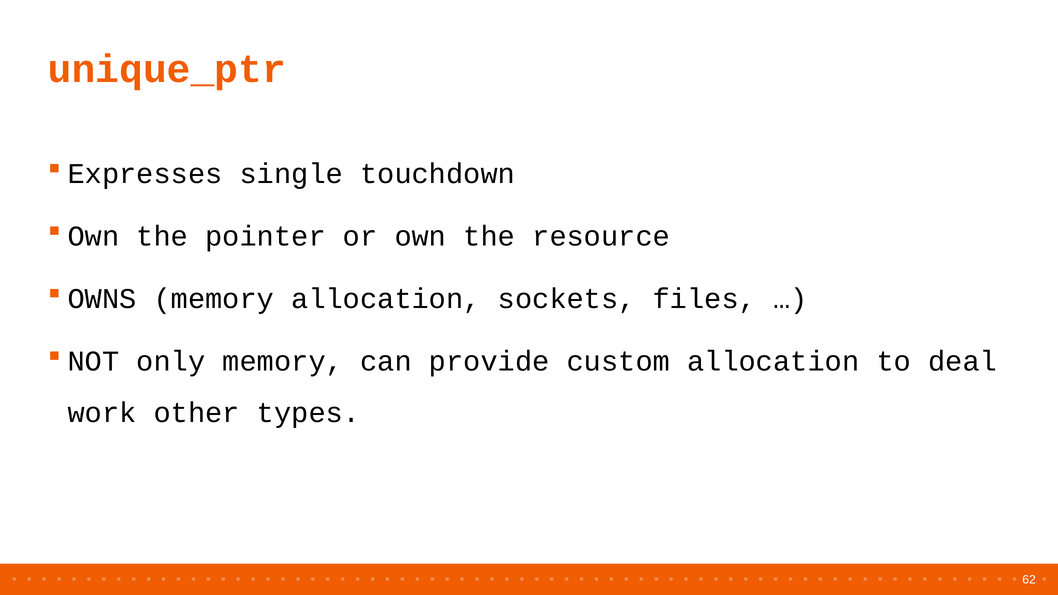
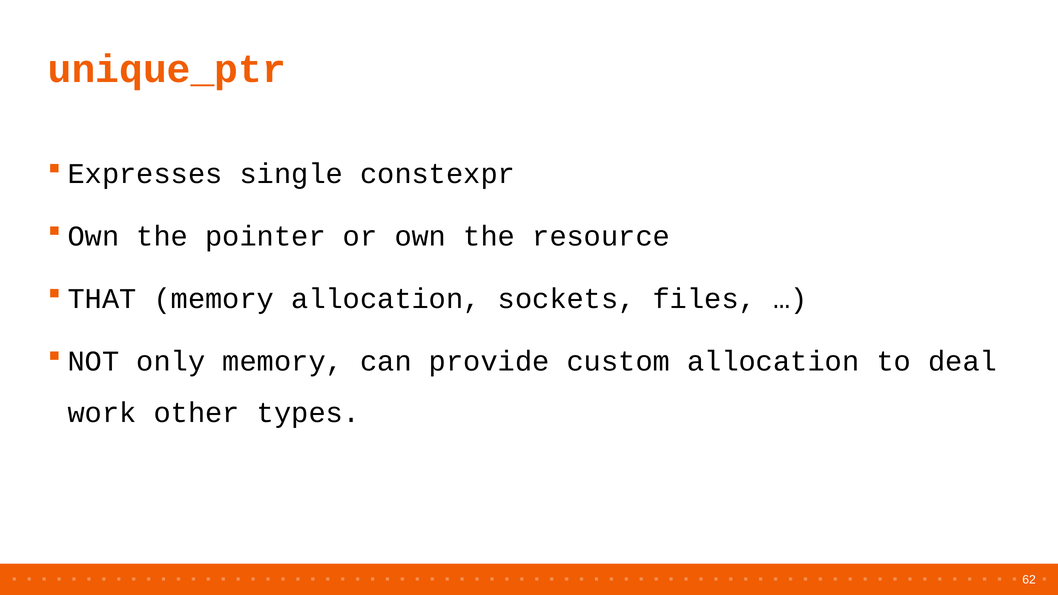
touchdown: touchdown -> constexpr (438, 174)
OWNS: OWNS -> THAT (102, 299)
